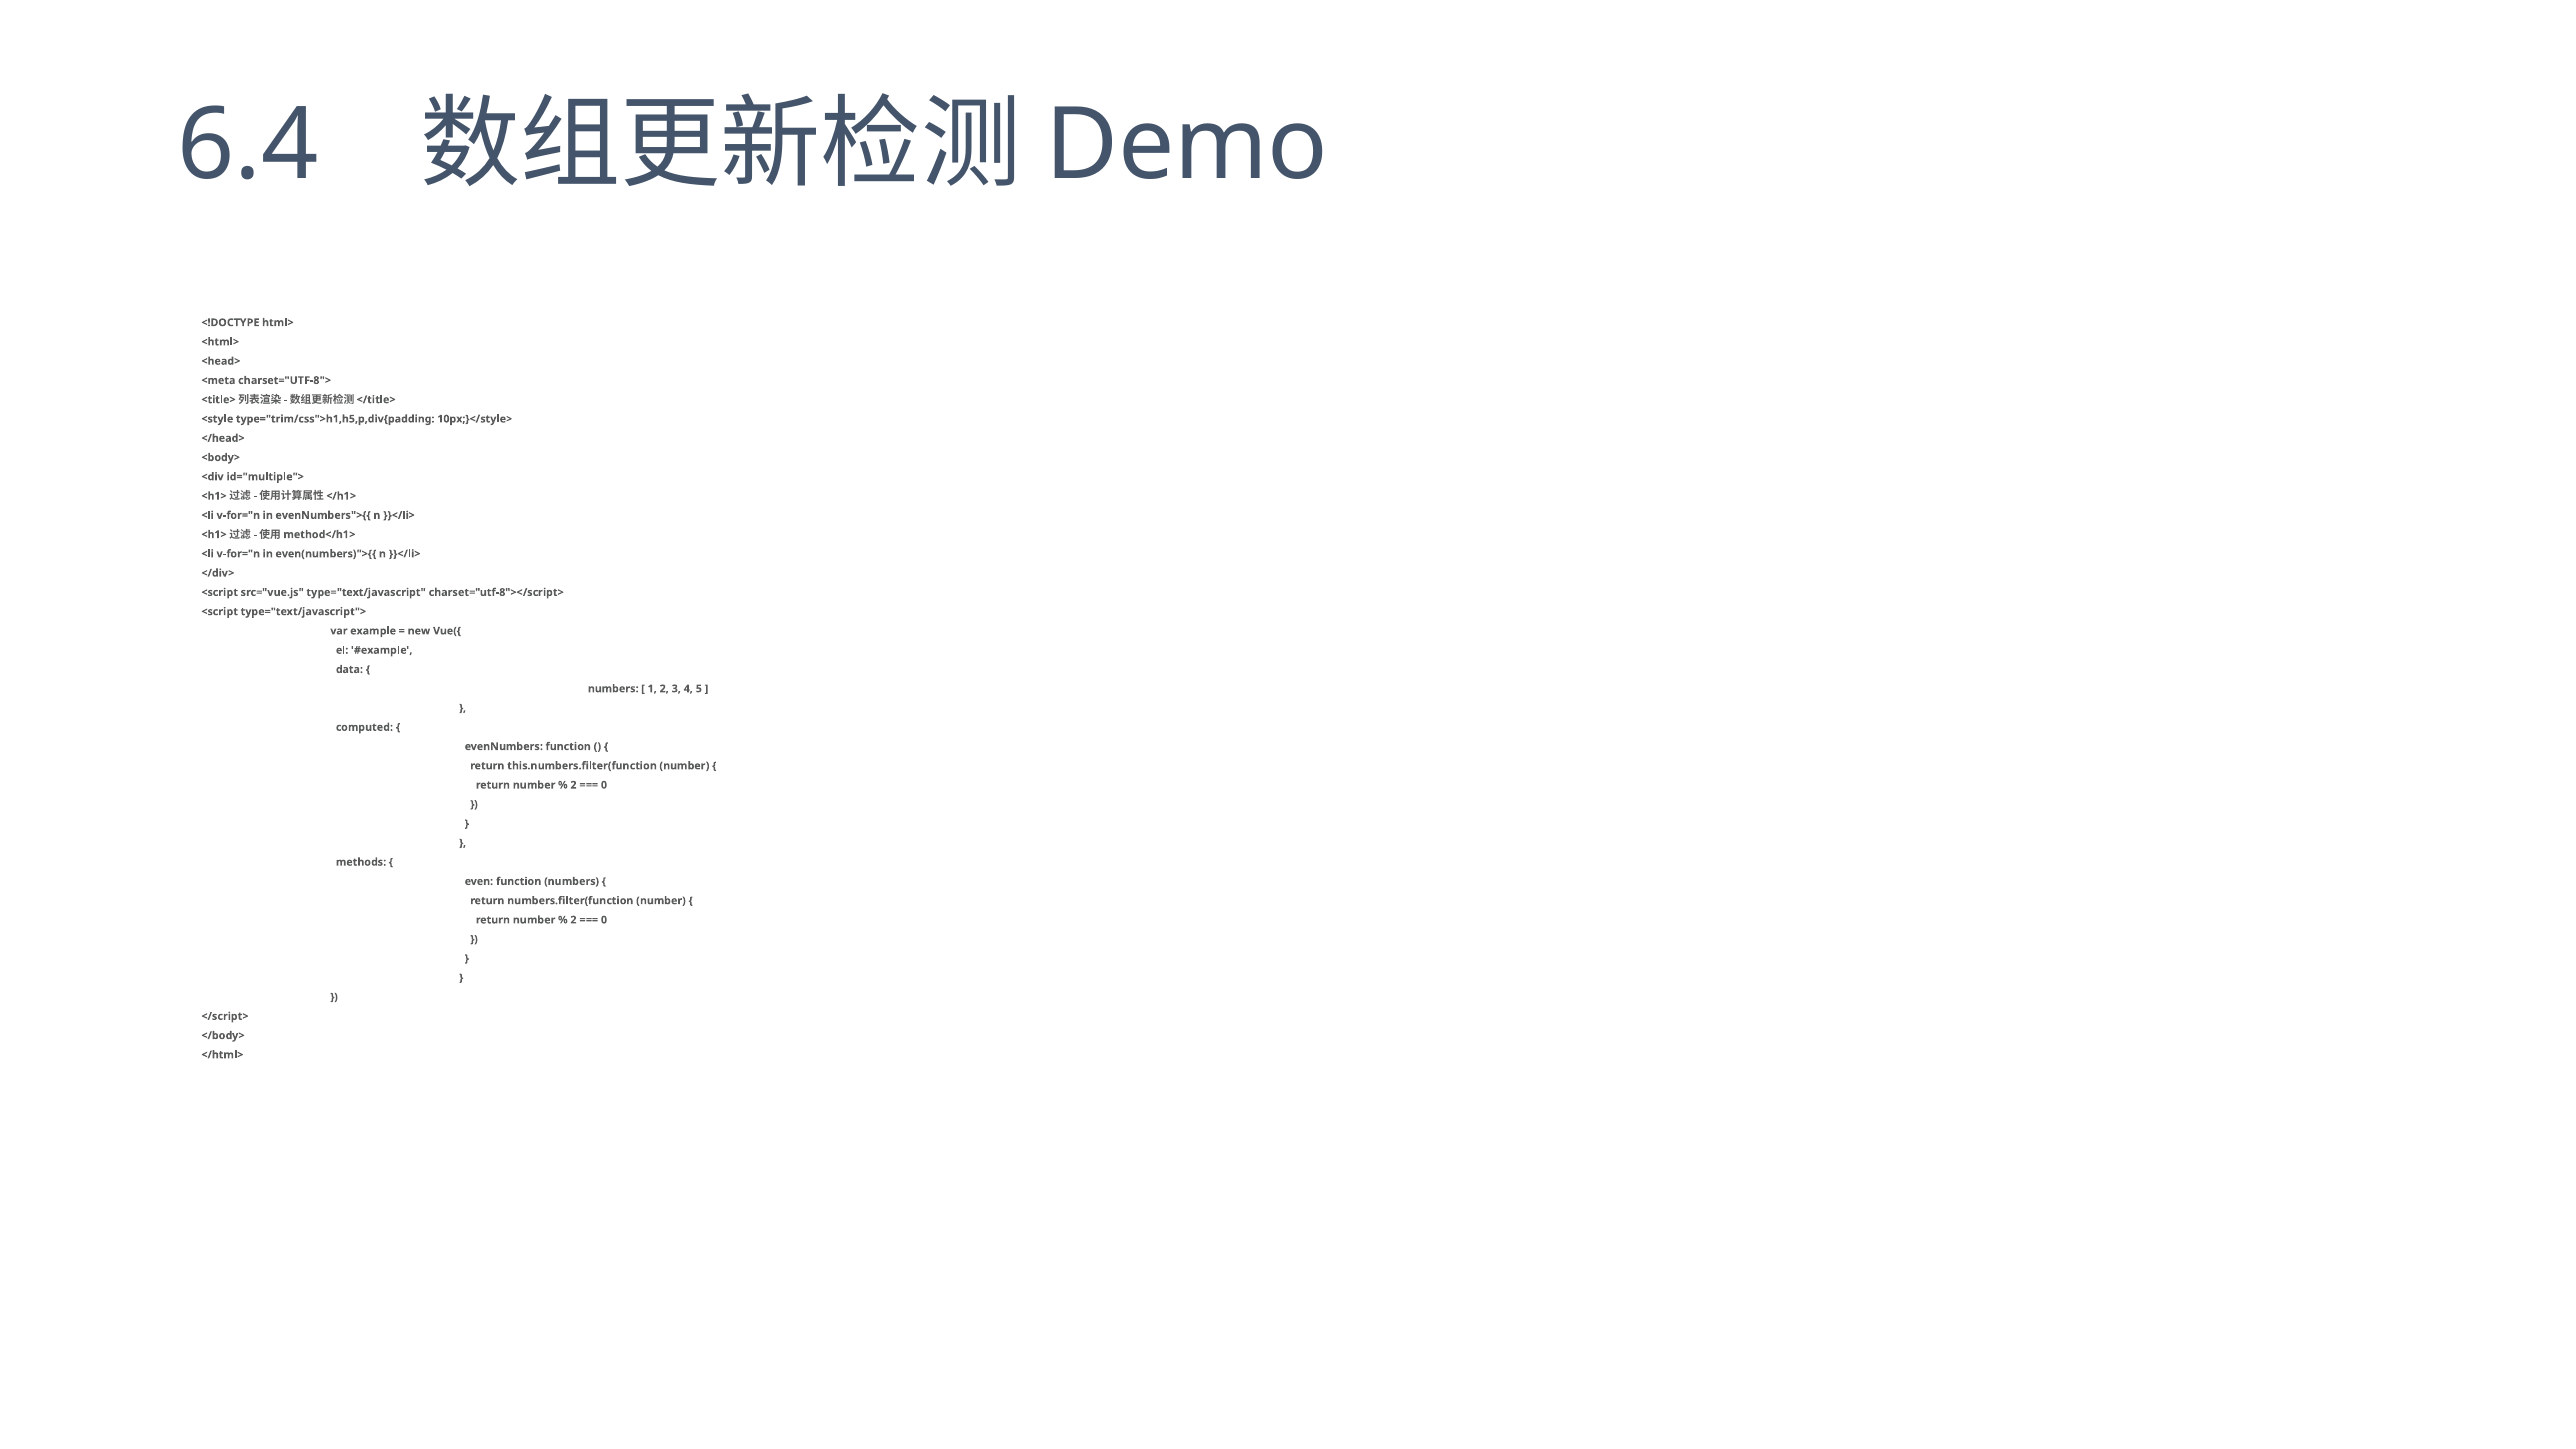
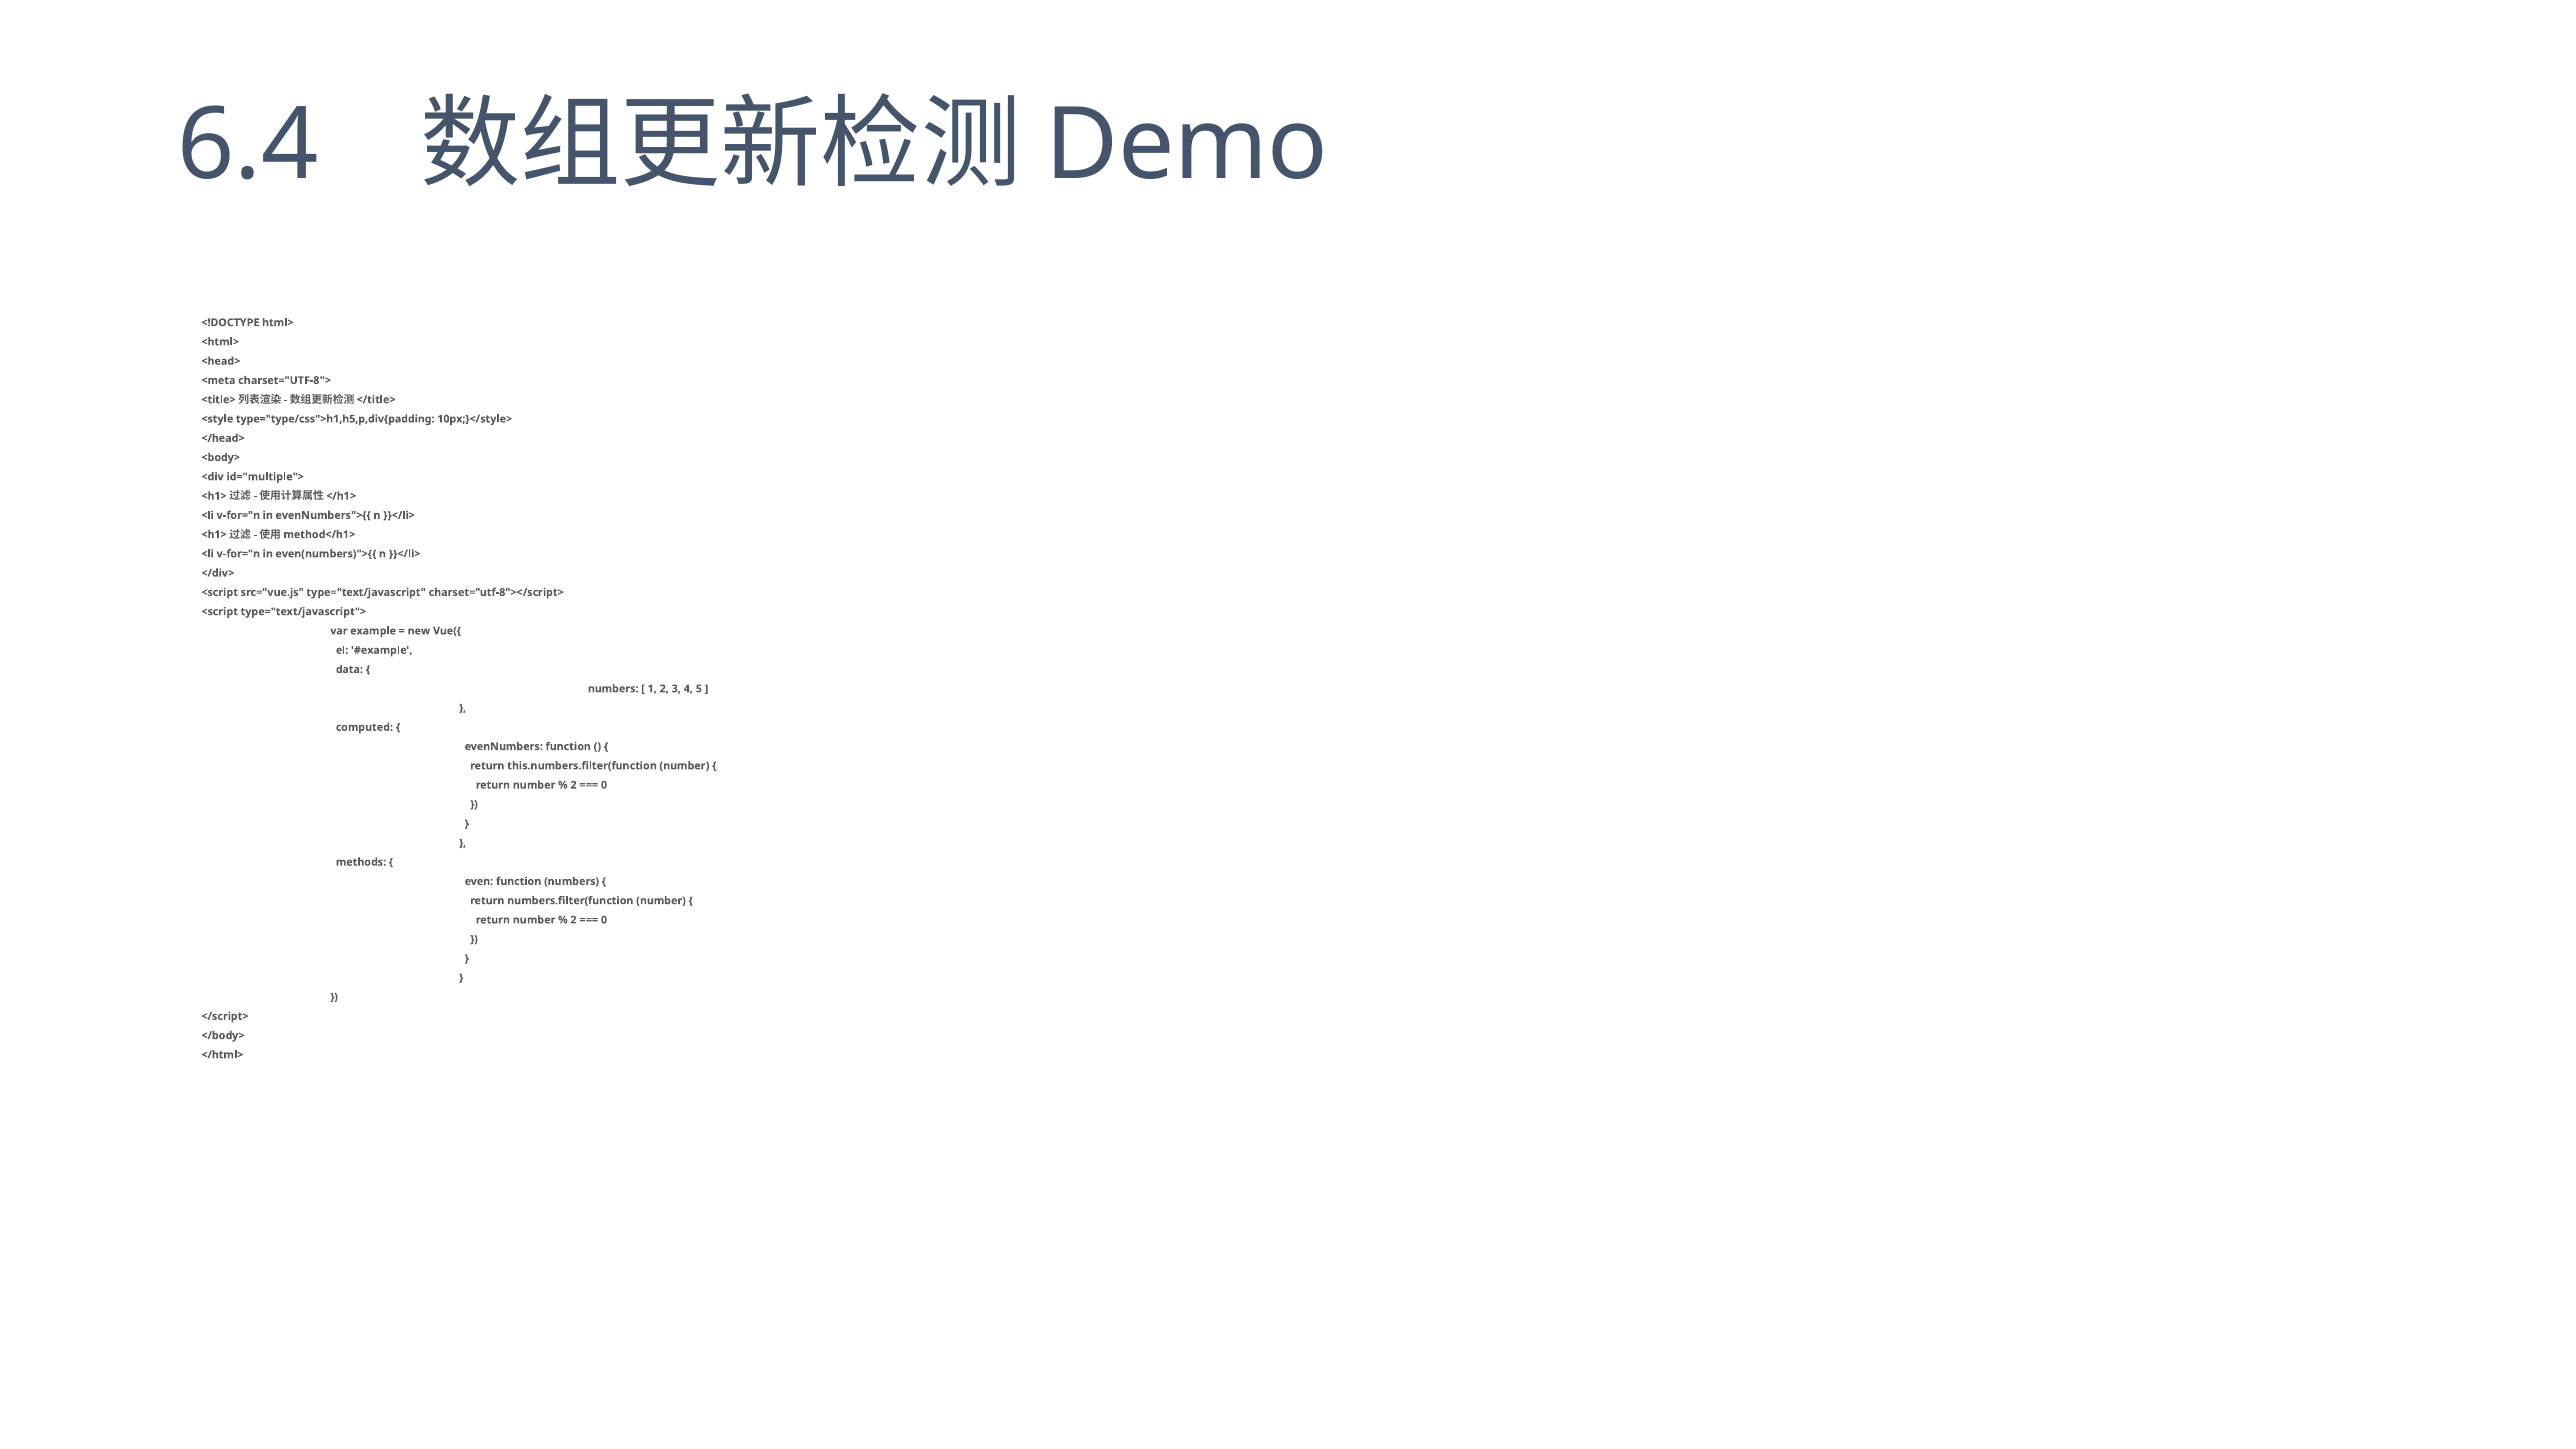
type="trim/css">h1,h5,p,div{padding: type="trim/css">h1,h5,p,div{padding -> type="type/css">h1,h5,p,div{padding (335, 419)
